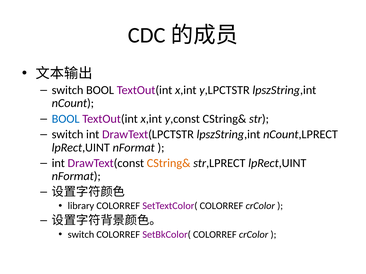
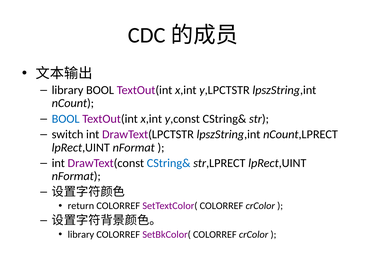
switch: switch -> library (68, 90)
CString& colour: orange -> blue (169, 163)
library: library -> return (81, 206)
switch: switch -> library (81, 235)
